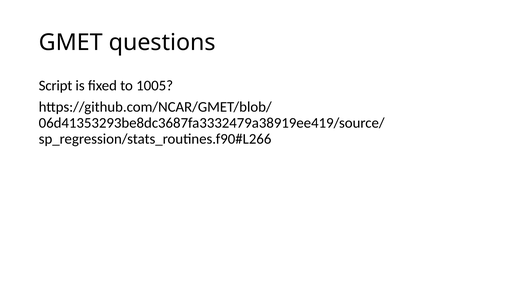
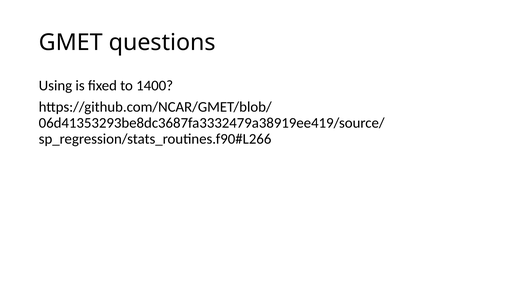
Script: Script -> Using (55, 86)
1005: 1005 -> 1400 (155, 86)
